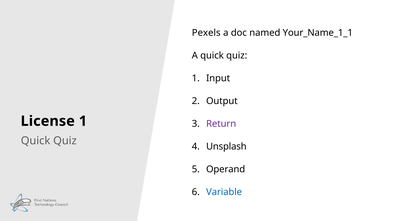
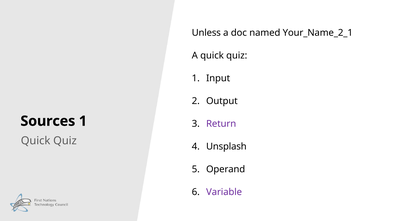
Pexels: Pexels -> Unless (206, 33)
Your_Name_1_1: Your_Name_1_1 -> Your_Name_2_1 (318, 33)
License: License -> Sources (48, 121)
Variable colour: blue -> purple (224, 192)
